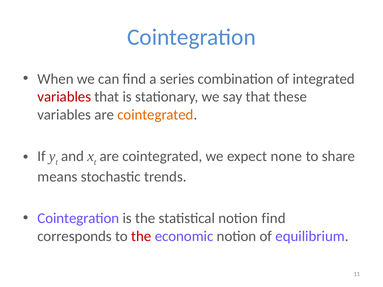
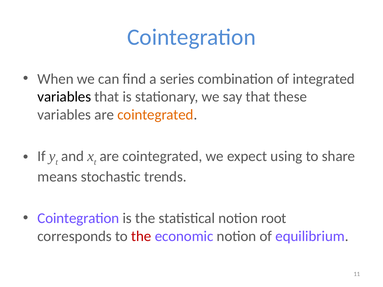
variables colour: red -> black (64, 97)
none: none -> using (286, 156)
notion find: find -> root (274, 219)
